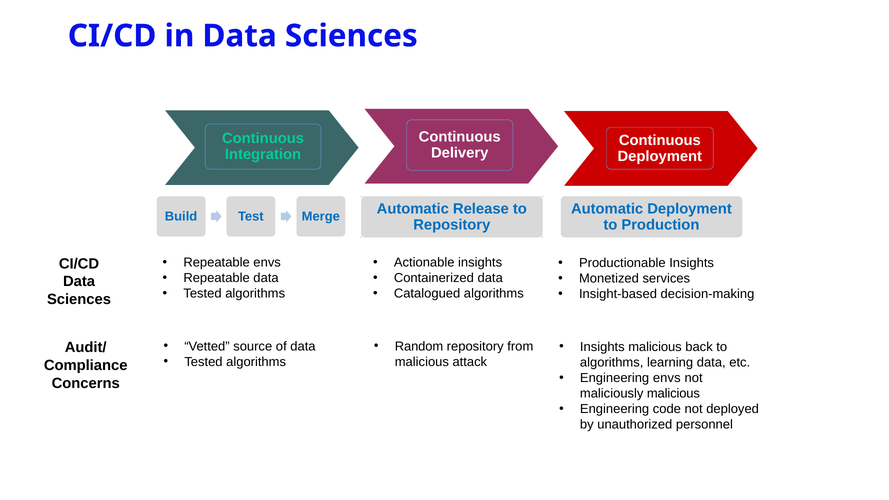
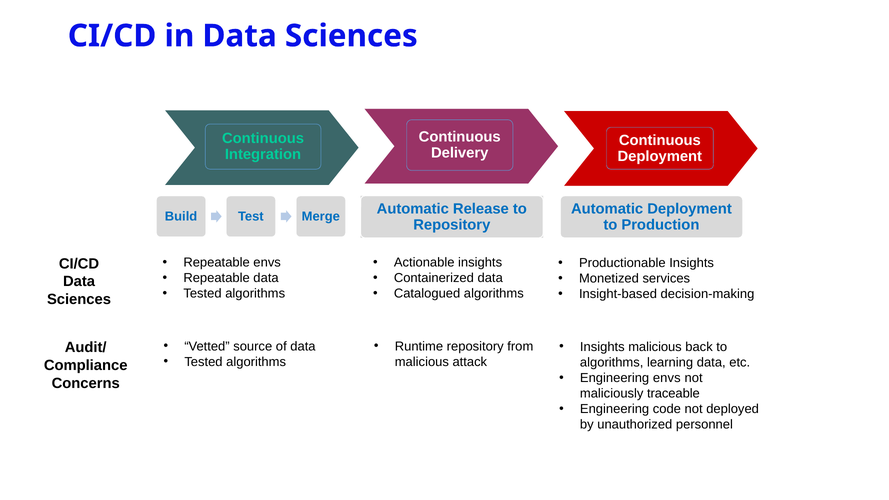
Random: Random -> Runtime (419, 346)
maliciously malicious: malicious -> traceable (673, 394)
